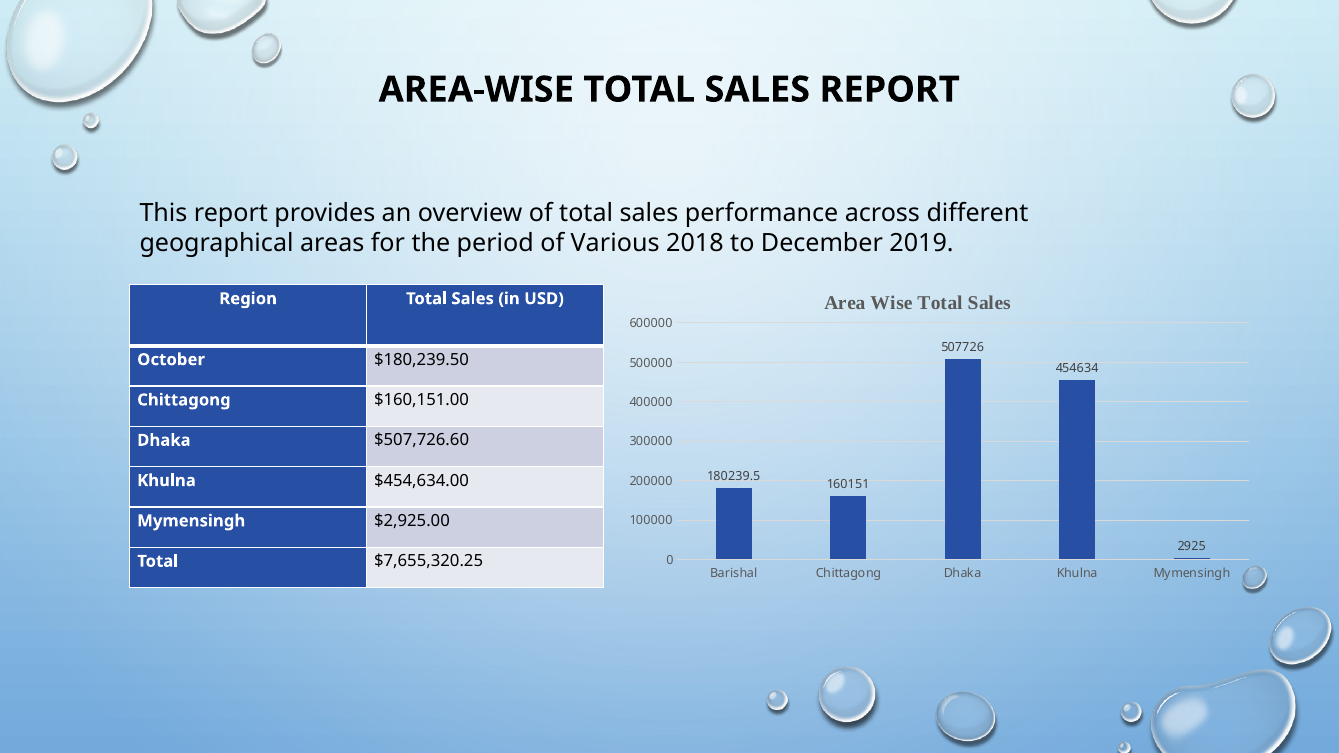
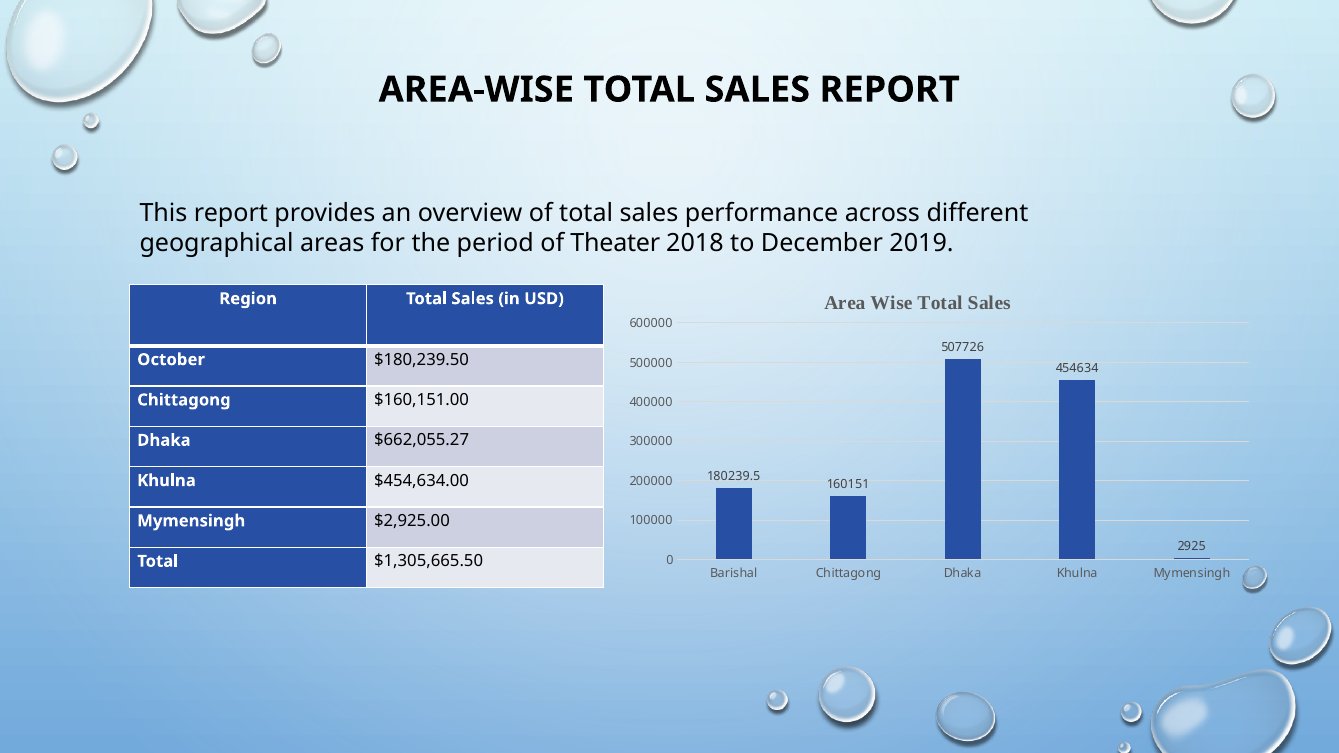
Various: Various -> Theater (615, 243)
$507,726.60: $507,726.60 -> $662,055.27 (422, 440)
$7,655,320.25: $7,655,320.25 -> $1,305,665.50 (429, 561)
